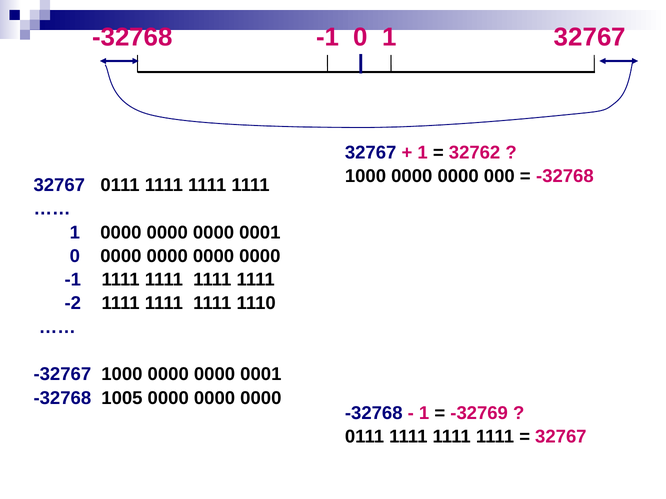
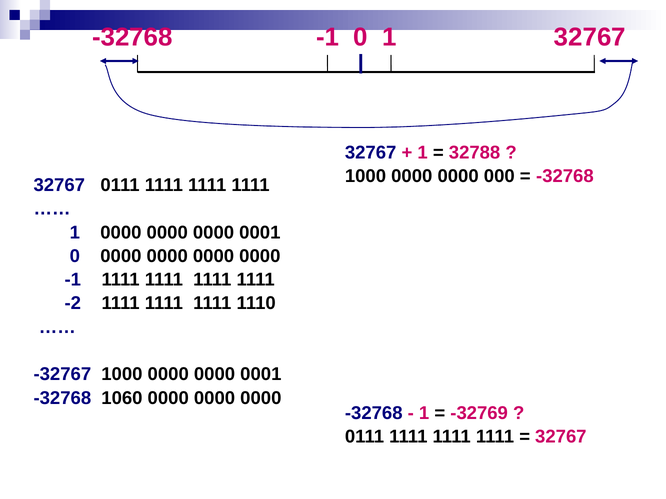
32762: 32762 -> 32788 (475, 153)
1005: 1005 -> 1060 (122, 398)
